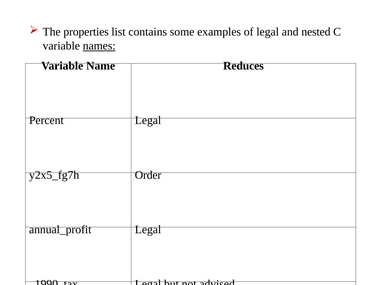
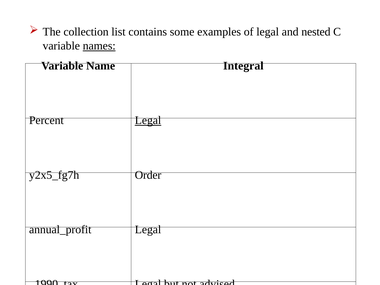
properties: properties -> collection (86, 32)
Reduces: Reduces -> Integral (243, 66)
Legal underline: none -> present (148, 120)
